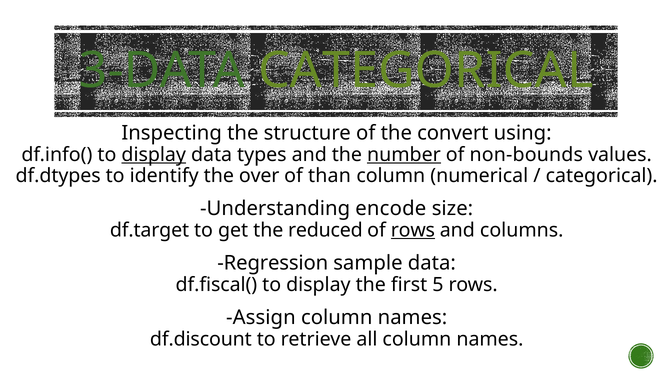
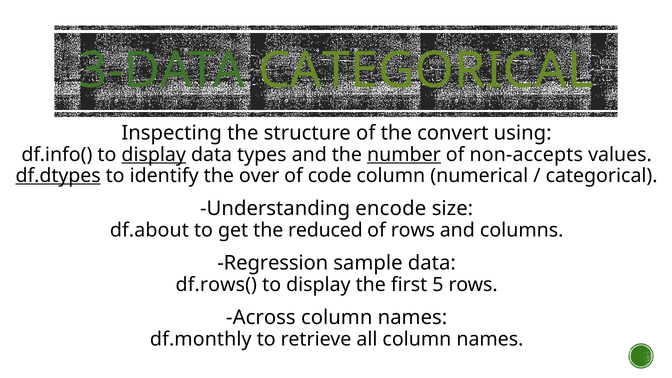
non-bounds: non-bounds -> non-accepts (526, 155)
df.dtypes underline: none -> present (58, 176)
than: than -> code (330, 176)
df.target: df.target -> df.about (149, 230)
rows underline: present -> none (413, 230)
df.fiscal(: df.fiscal( -> df.rows( (216, 285)
Assign: Assign -> Across (261, 317)
df.discount: df.discount -> df.monthly (201, 339)
